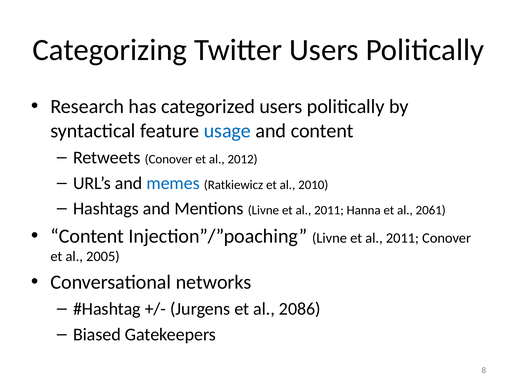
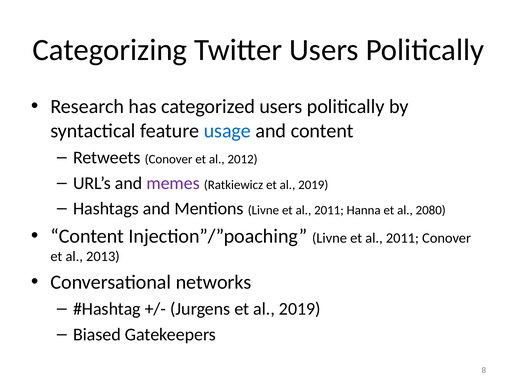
memes colour: blue -> purple (173, 183)
Ratkiewicz et al 2010: 2010 -> 2019 (313, 185)
2061: 2061 -> 2080 (431, 210)
2005: 2005 -> 2013 (103, 256)
Jurgens et al 2086: 2086 -> 2019 (300, 309)
